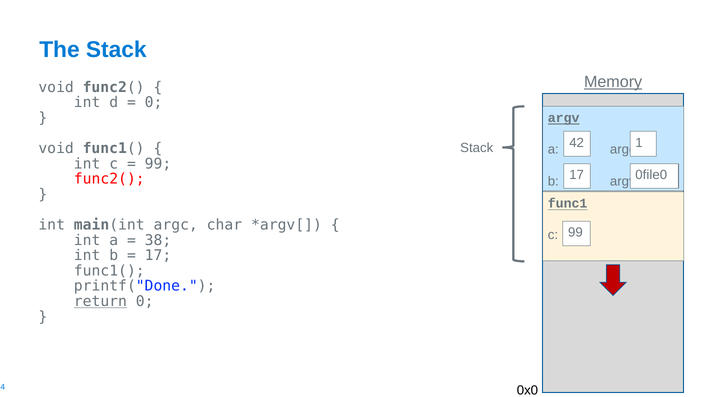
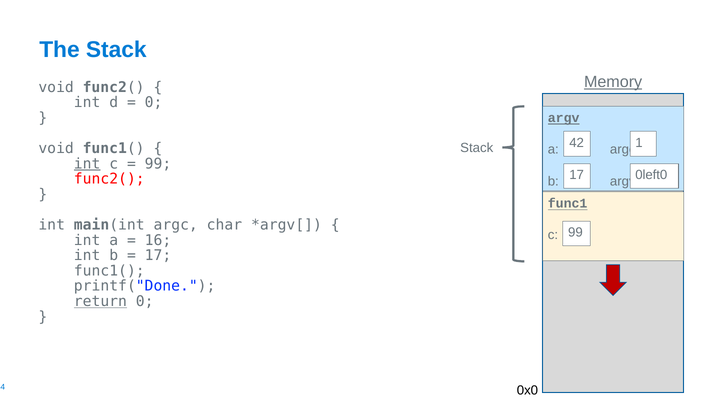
int underline: none -> present (87, 164)
0file0: 0file0 -> 0left0 (651, 175)
38: 38 -> 16 (158, 240)
